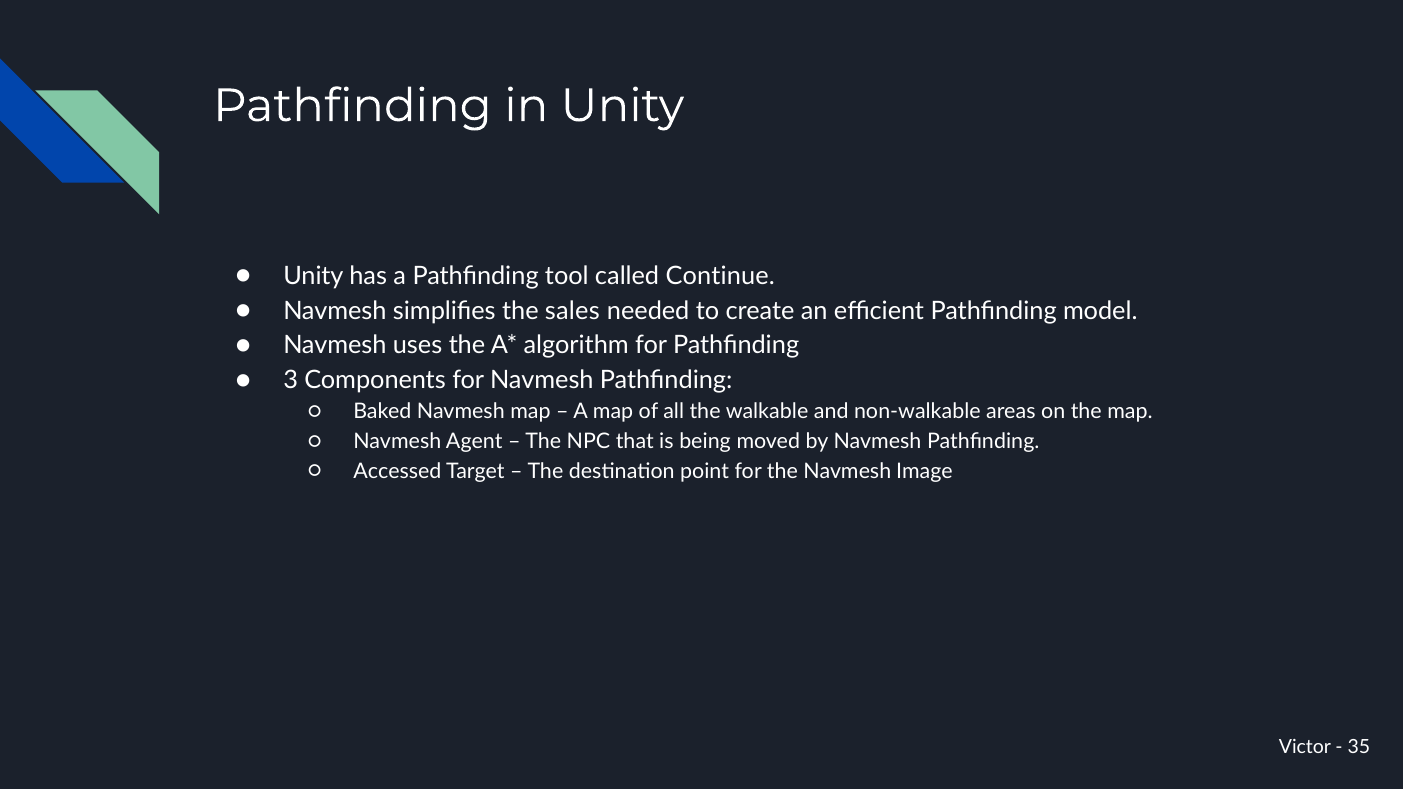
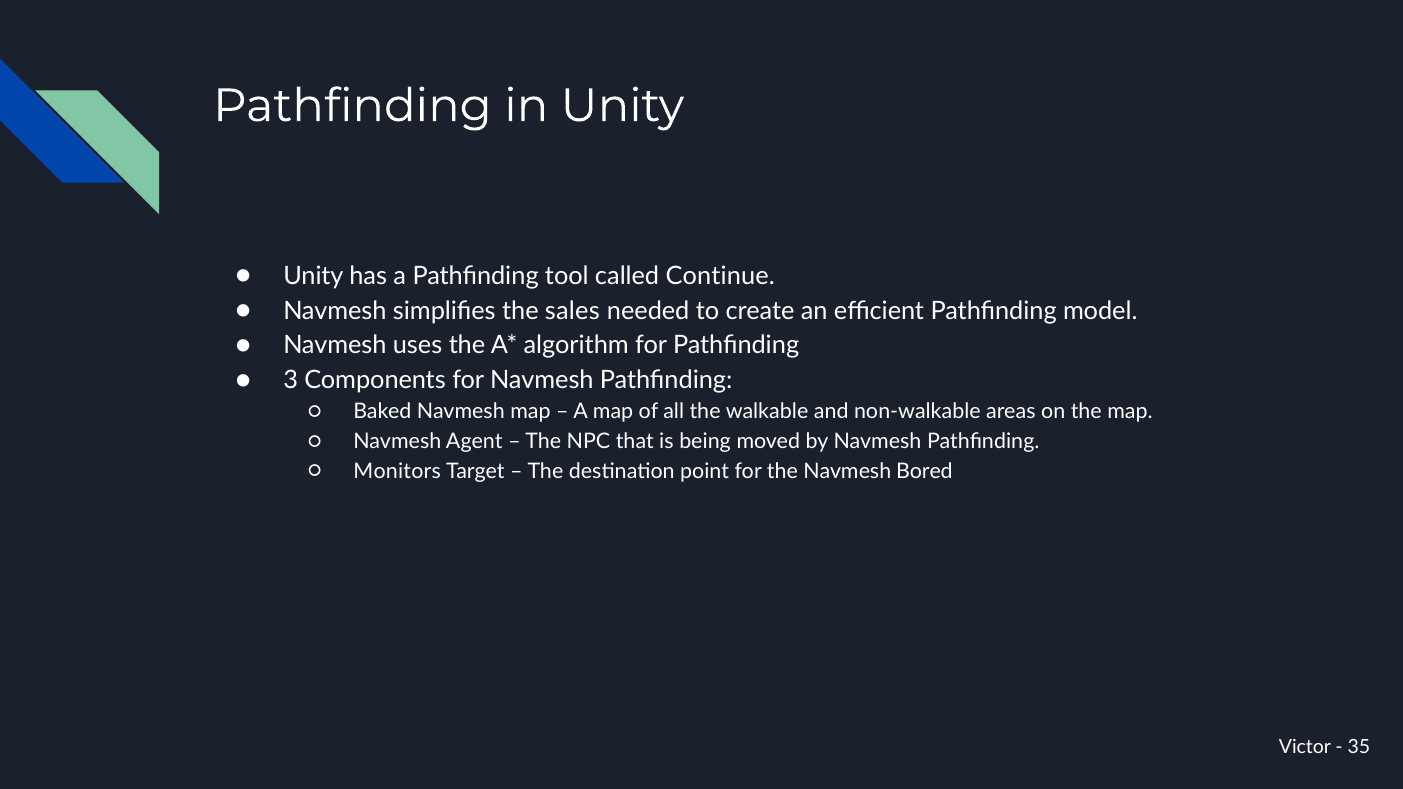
Accessed: Accessed -> Monitors (397, 471)
Image: Image -> Bored (924, 471)
